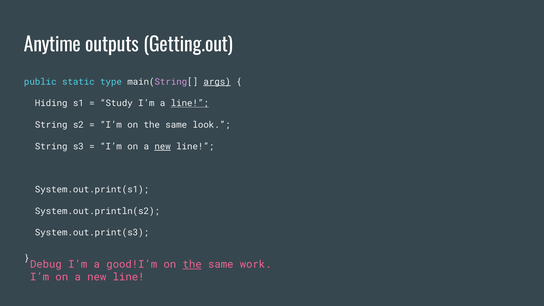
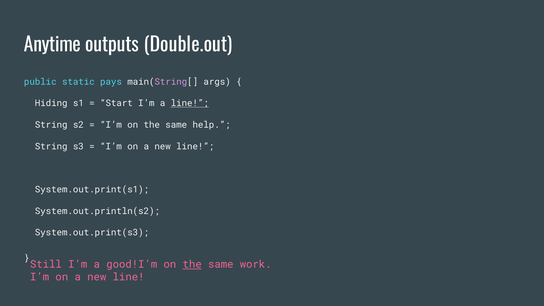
Getting.out: Getting.out -> Double.out (188, 45)
type: type -> pays (111, 82)
args underline: present -> none (217, 82)
Study: Study -> Start (116, 103)
look: look -> help (212, 125)
new underline: present -> none (163, 146)
Debug: Debug -> Still (46, 264)
